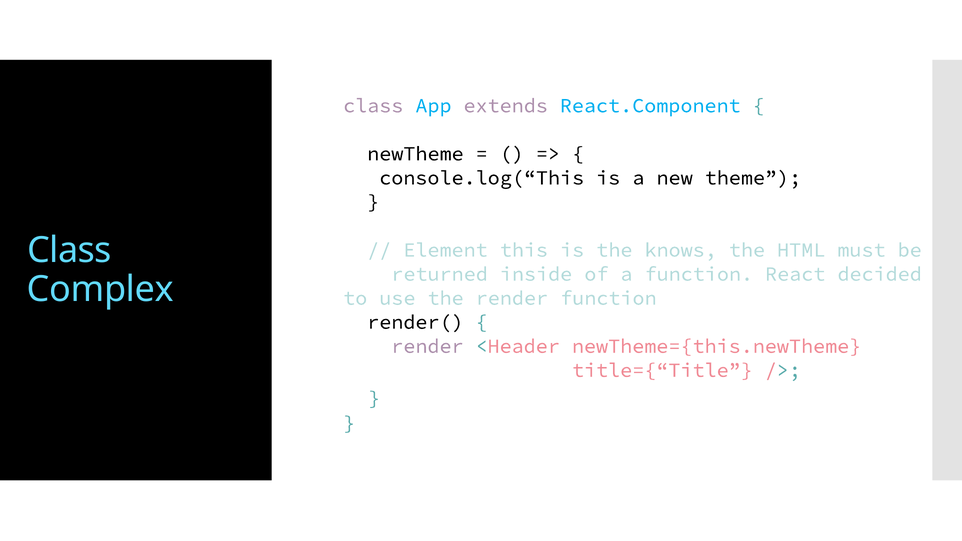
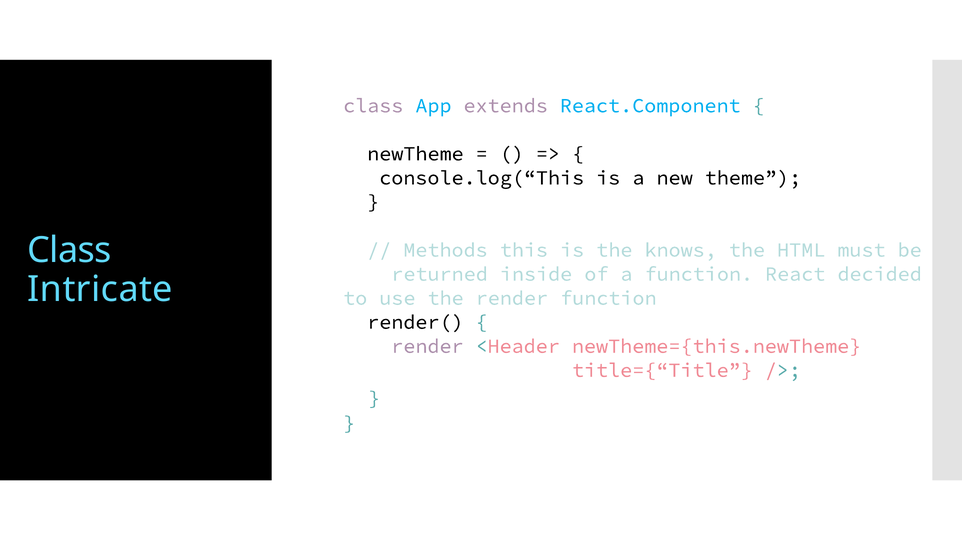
Element: Element -> Methods (446, 250)
Complex: Complex -> Intricate (100, 289)
